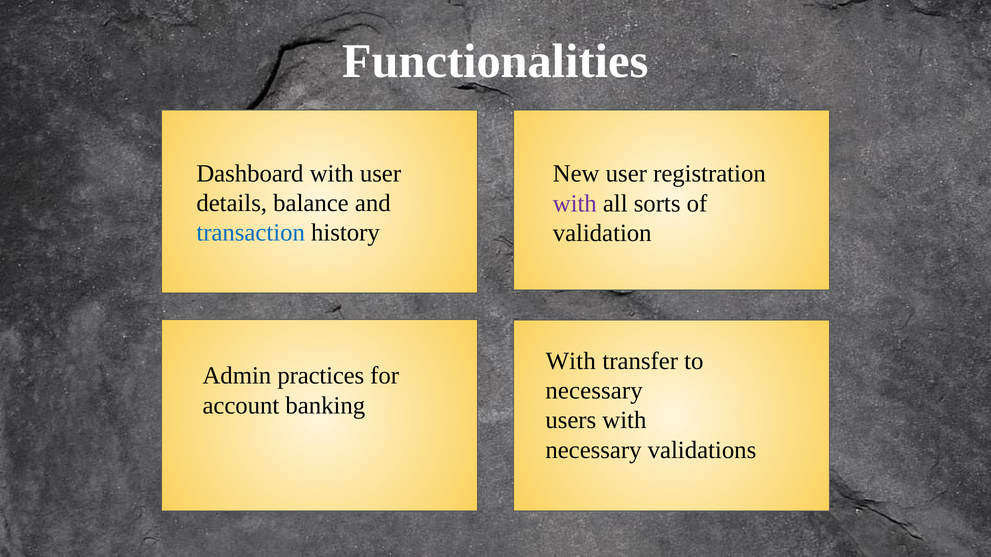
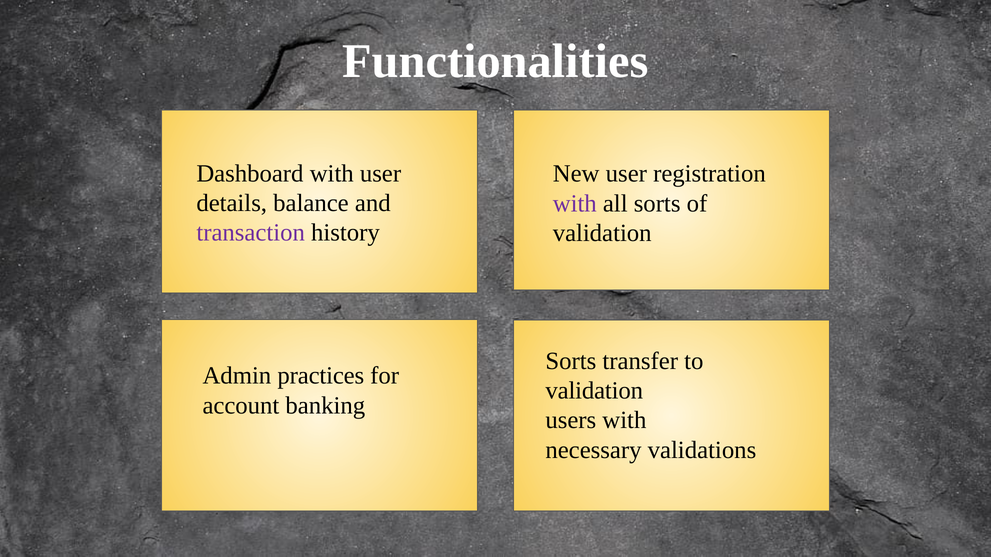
transaction colour: blue -> purple (251, 233)
With: With -> Sorts (571, 361)
necessary: necessary -> validation (594, 391)
